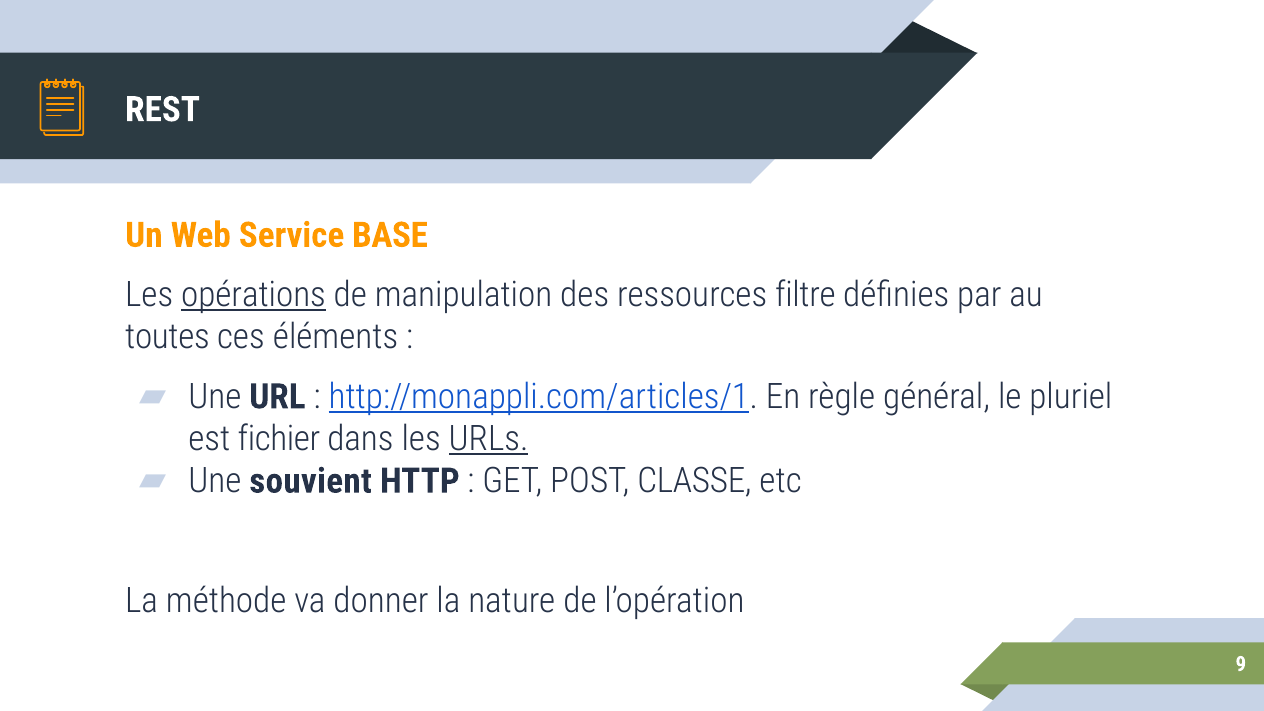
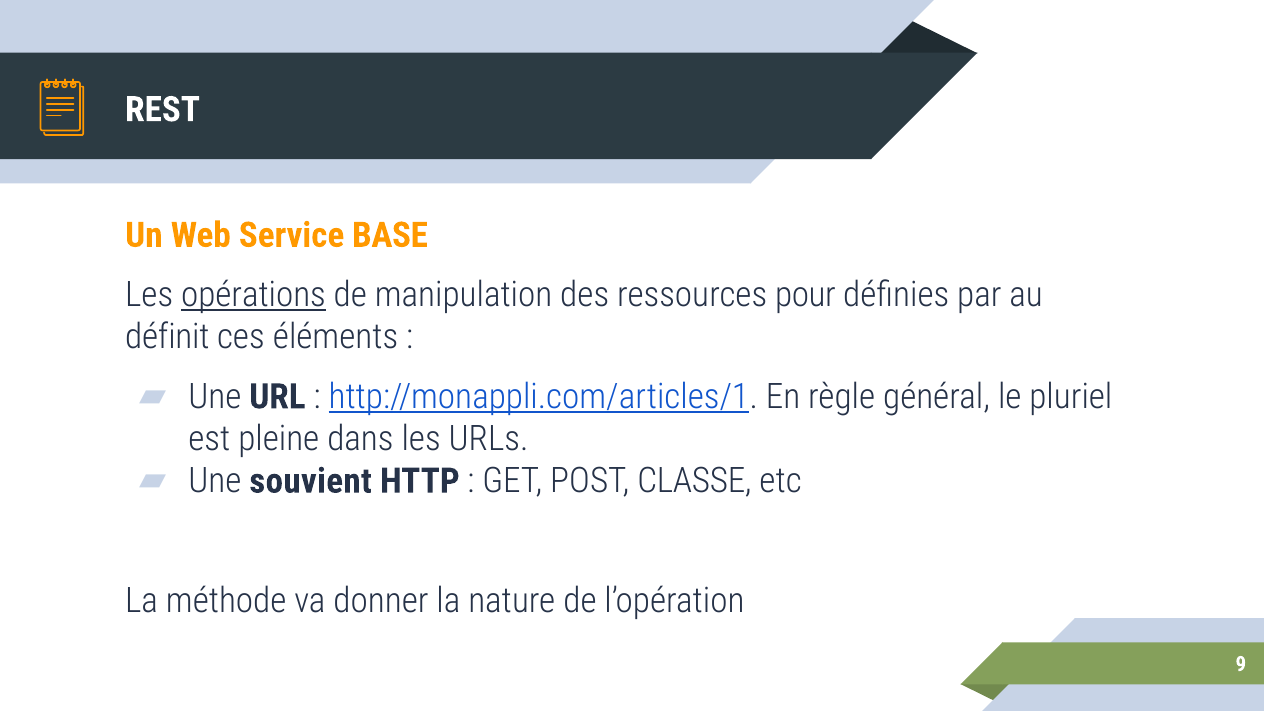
filtre: filtre -> pour (805, 295)
toutes: toutes -> définit (167, 337)
fichier: fichier -> pleine (279, 439)
URLs underline: present -> none (489, 439)
